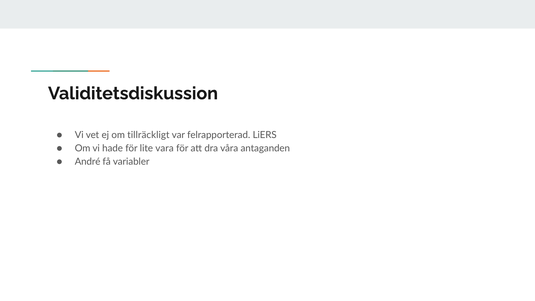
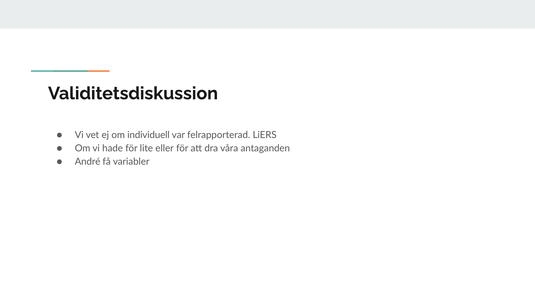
tillräckligt: tillräckligt -> individuell (148, 135)
vara: vara -> eller (165, 148)
